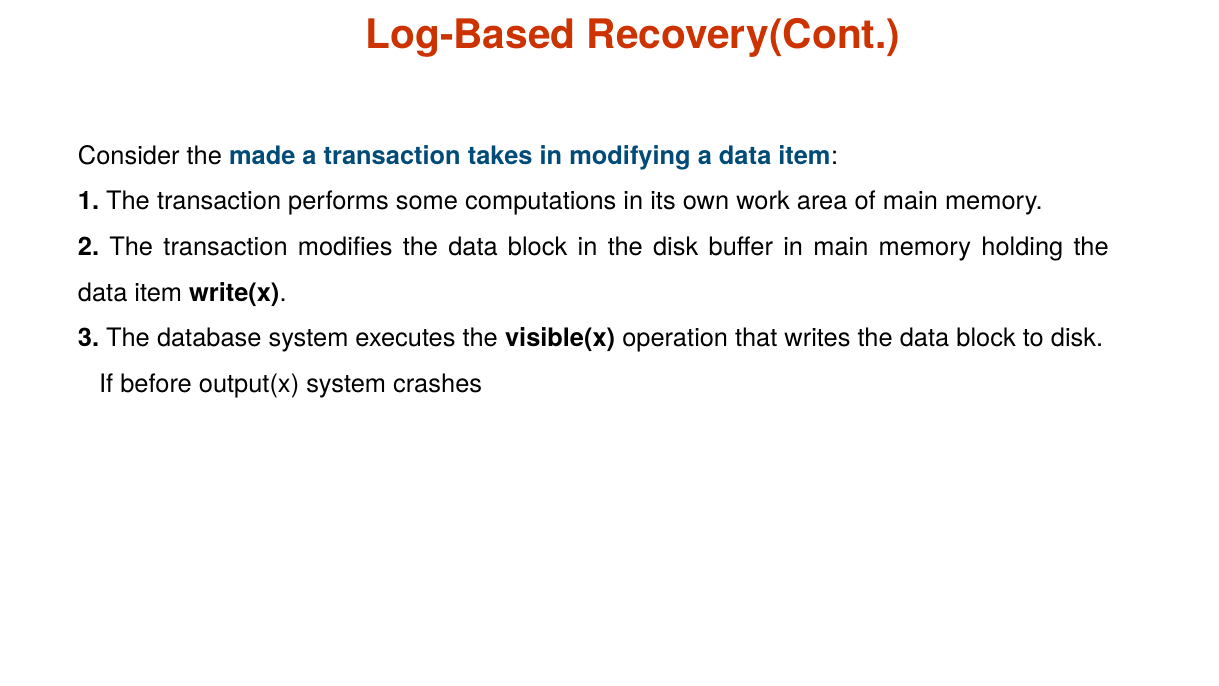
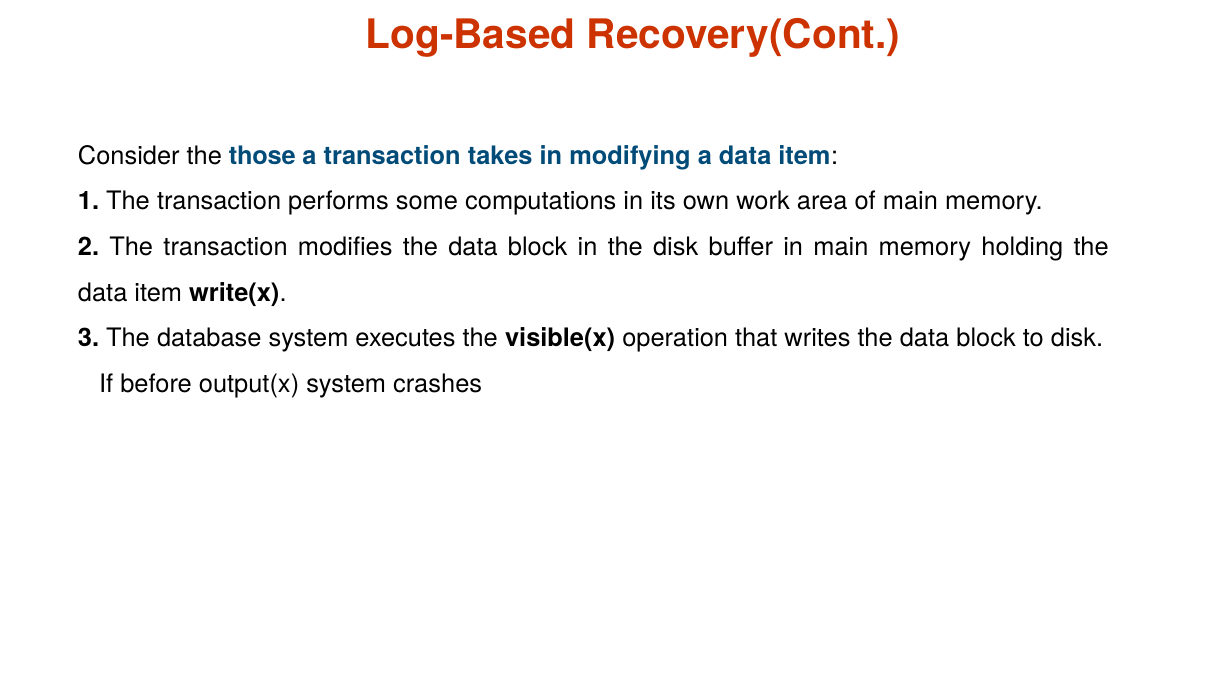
made: made -> those (262, 156)
